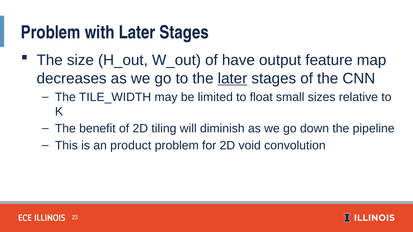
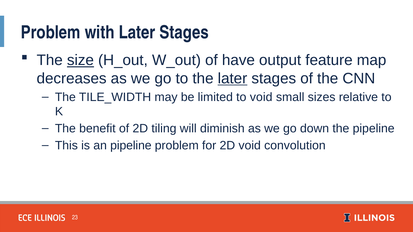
size underline: none -> present (80, 60)
to float: float -> void (261, 97)
an product: product -> pipeline (131, 146)
